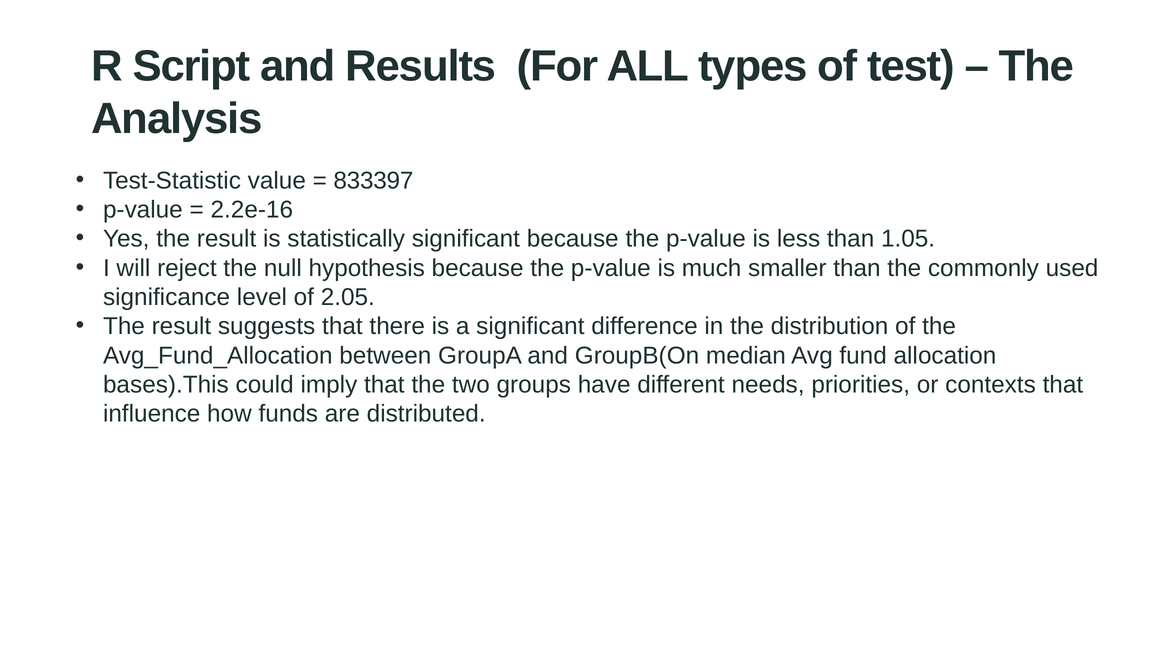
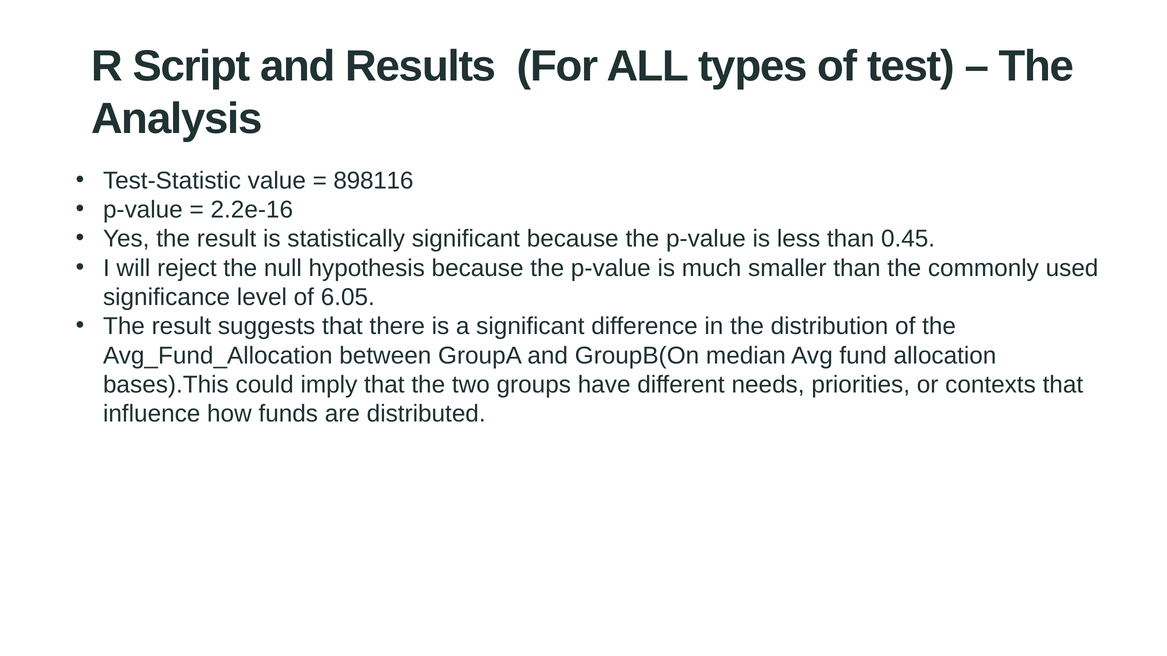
833397: 833397 -> 898116 (373, 181)
1.05: 1.05 -> 0.45 (908, 239)
2.05: 2.05 -> 6.05 (348, 297)
